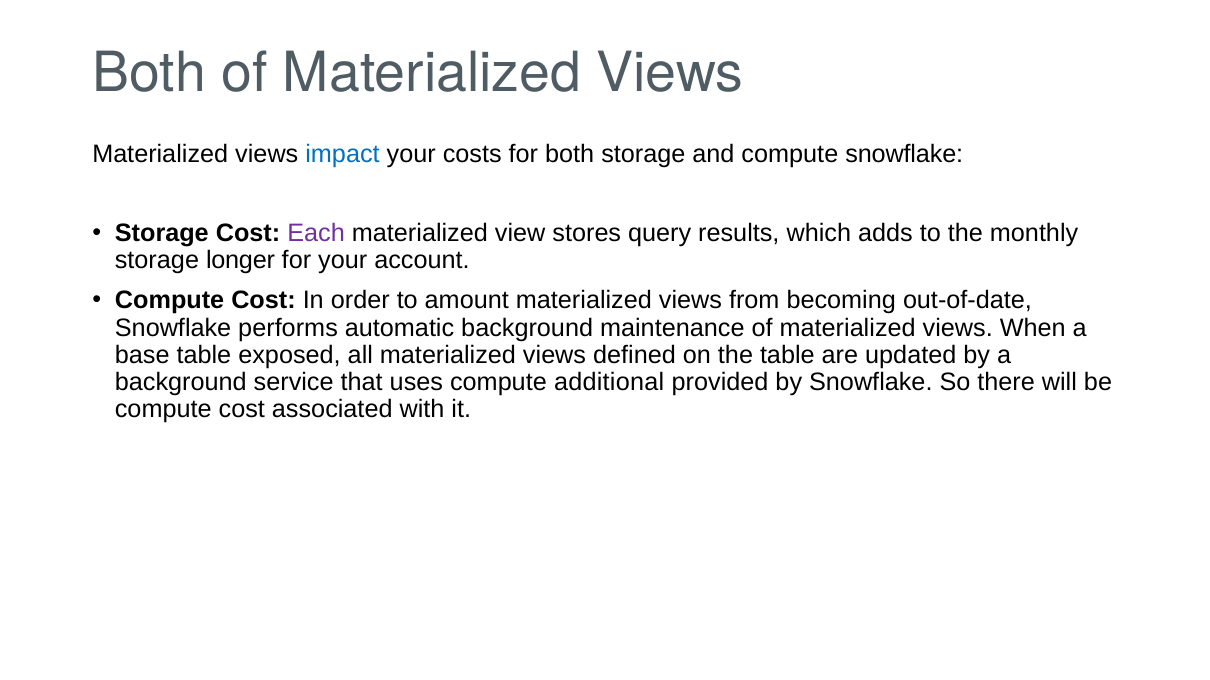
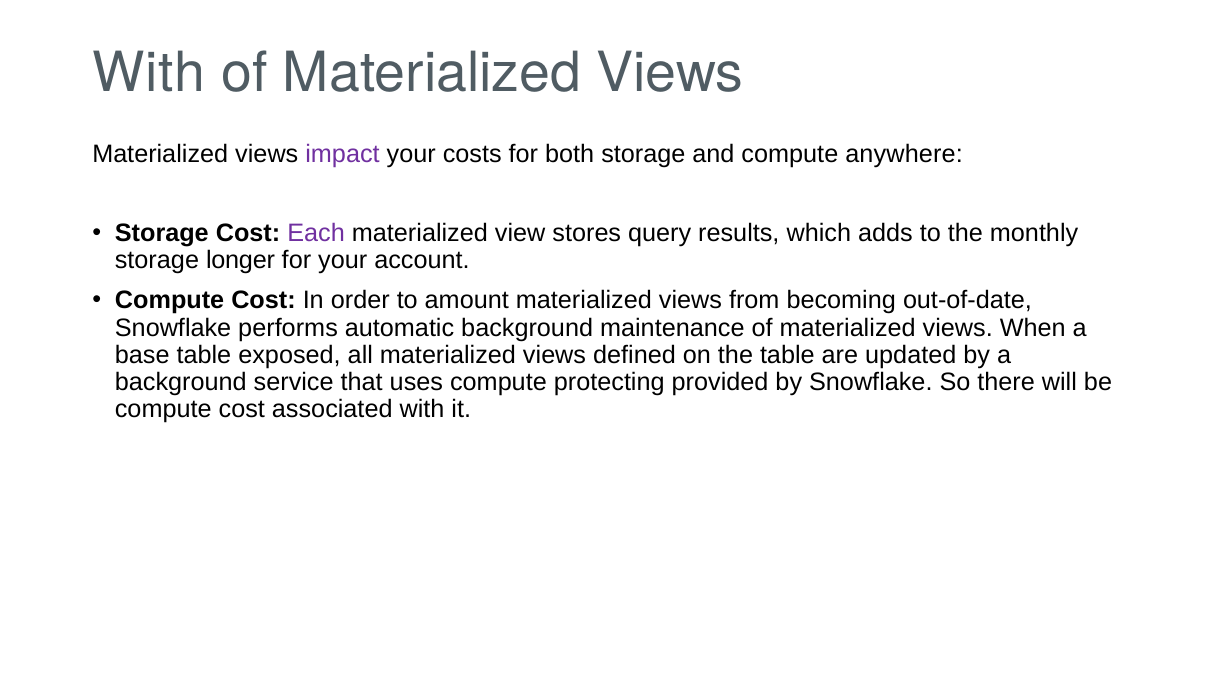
Both: Both -> With (149, 73)
impact colour: blue -> purple (343, 154)
compute snowflake: snowflake -> anywhere (904, 154)
additional: additional -> protecting (609, 383)
